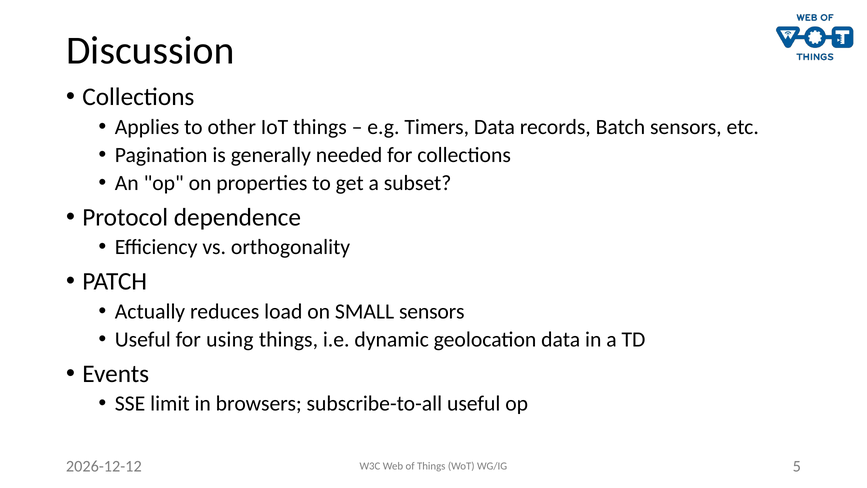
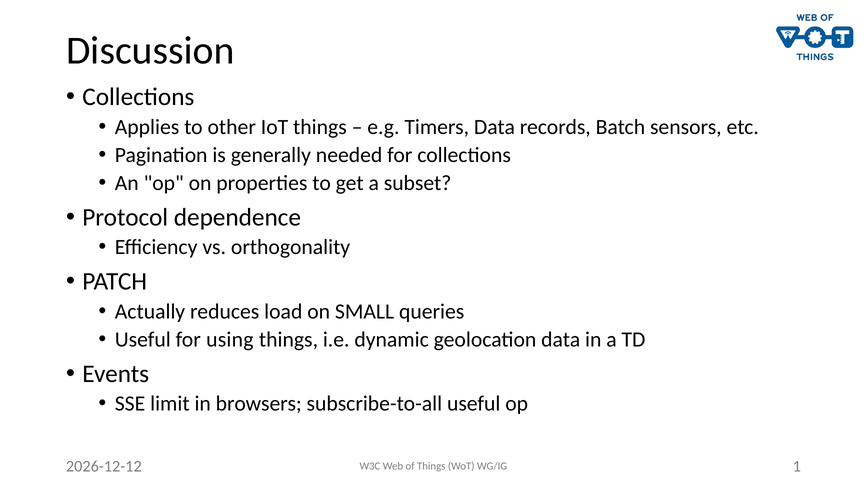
SMALL sensors: sensors -> queries (432, 311)
5: 5 -> 1 (797, 466)
